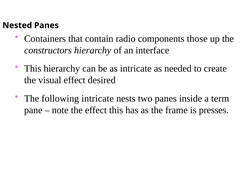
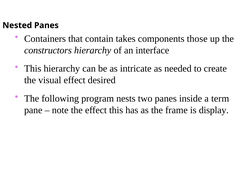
radio: radio -> takes (126, 39)
following intricate: intricate -> program (98, 99)
presses: presses -> display (214, 110)
